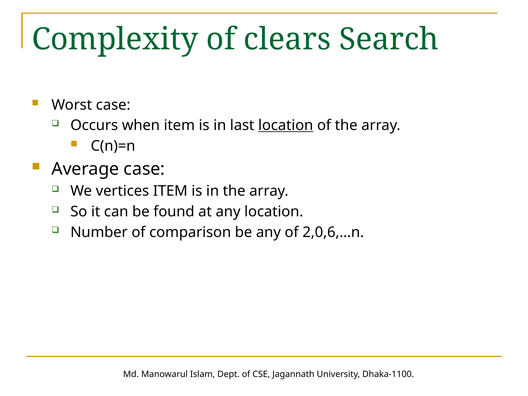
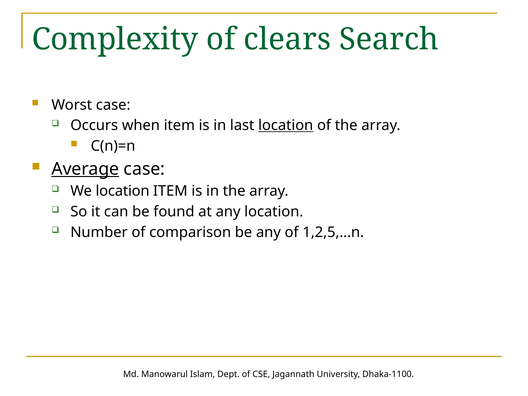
Average underline: none -> present (85, 169)
We vertices: vertices -> location (123, 191)
2,0,6,…n: 2,0,6,…n -> 1,2,5,…n (333, 232)
